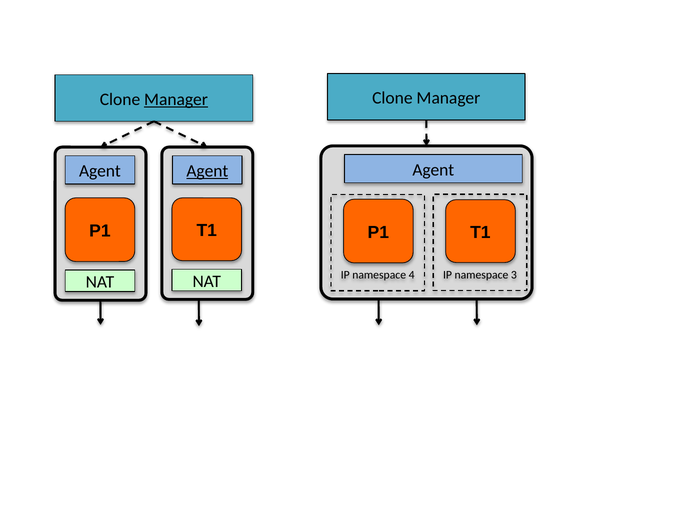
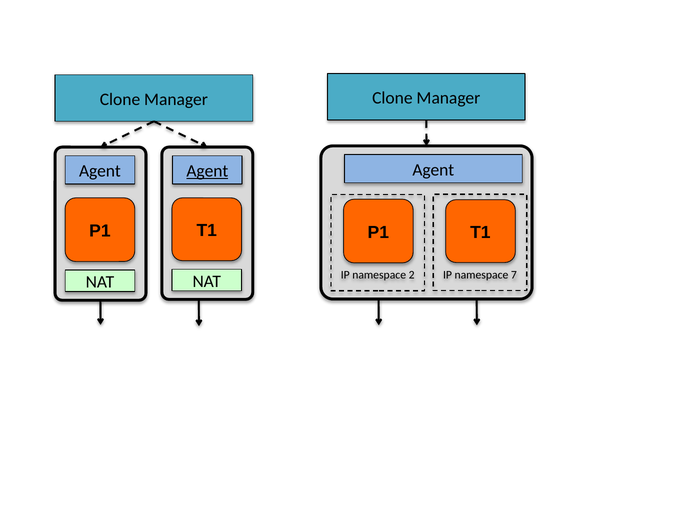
Manager underline: present -> none (176, 99)
4: 4 -> 2 (412, 275)
3: 3 -> 7 (514, 275)
